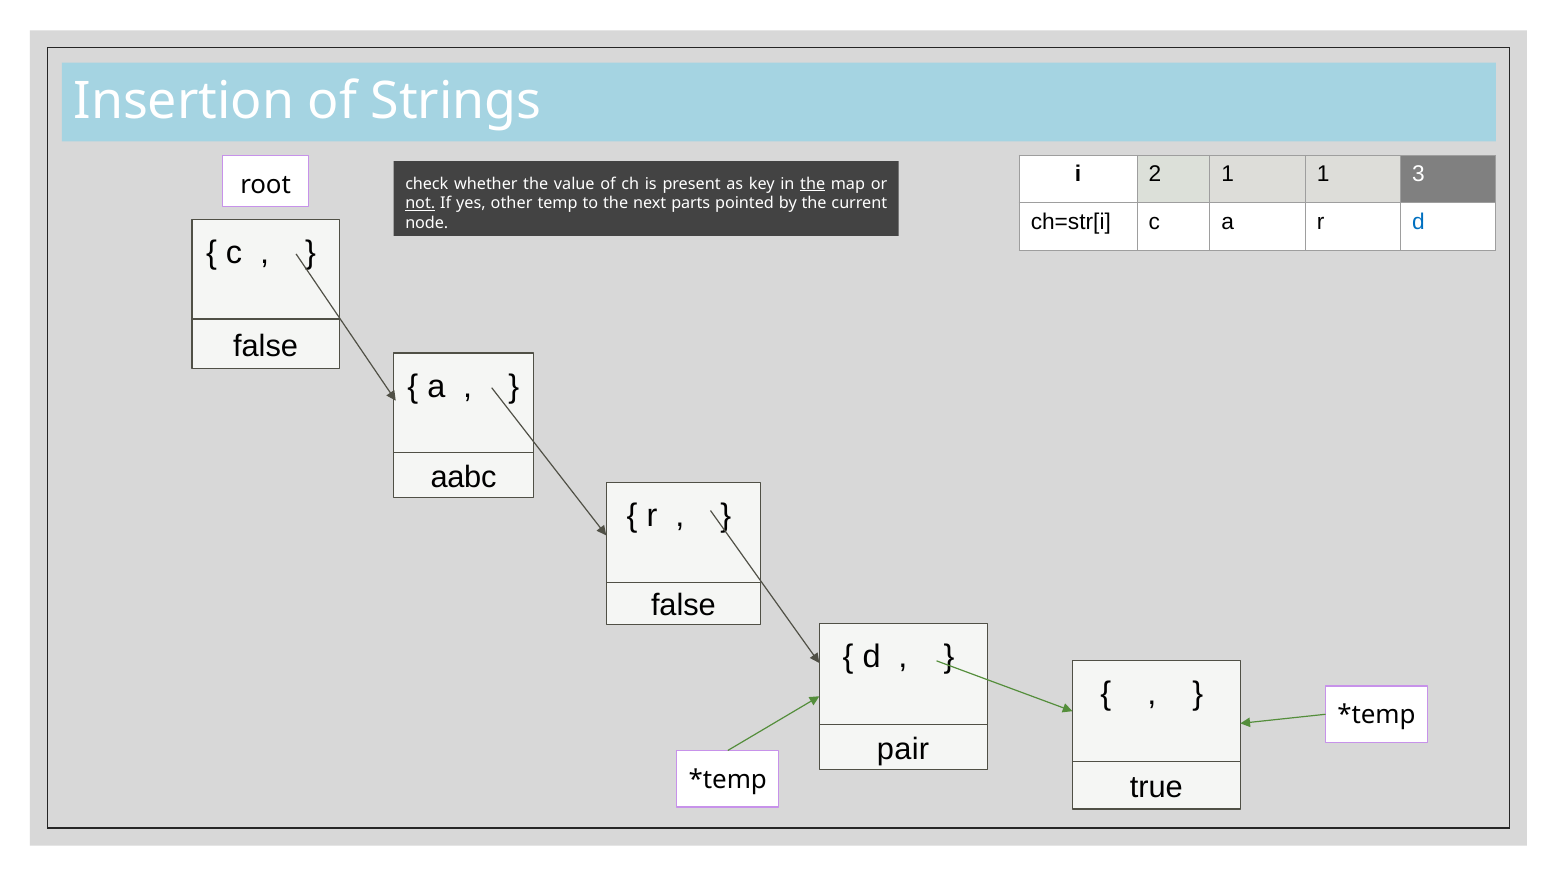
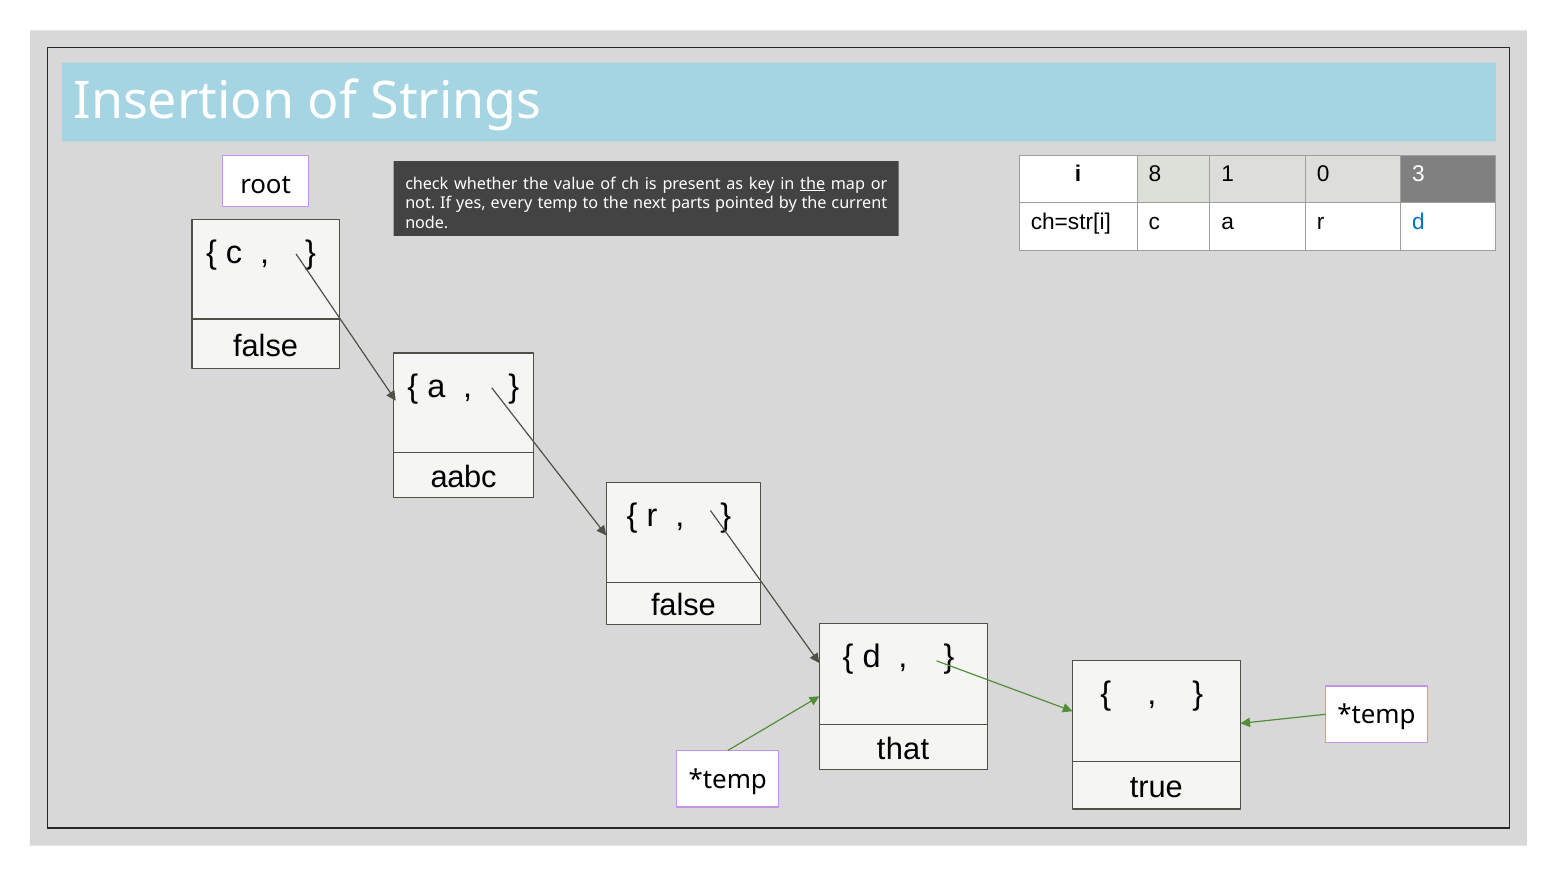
2: 2 -> 8 (1155, 174)
1 1: 1 -> 0 (1323, 174)
not underline: present -> none (420, 203)
other: other -> every (512, 203)
pair: pair -> that (903, 749)
